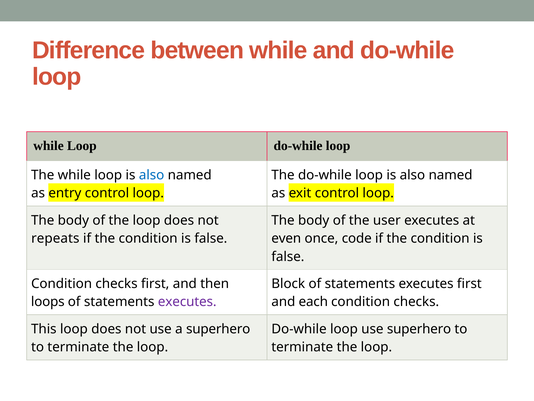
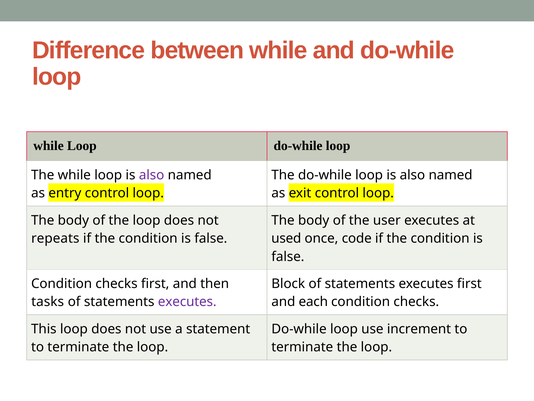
also colour: blue -> purple (152, 175)
even: even -> used (286, 238)
loops: loops -> tasks (48, 302)
a superhero: superhero -> statement (218, 329)
use superhero: superhero -> increment (419, 329)
